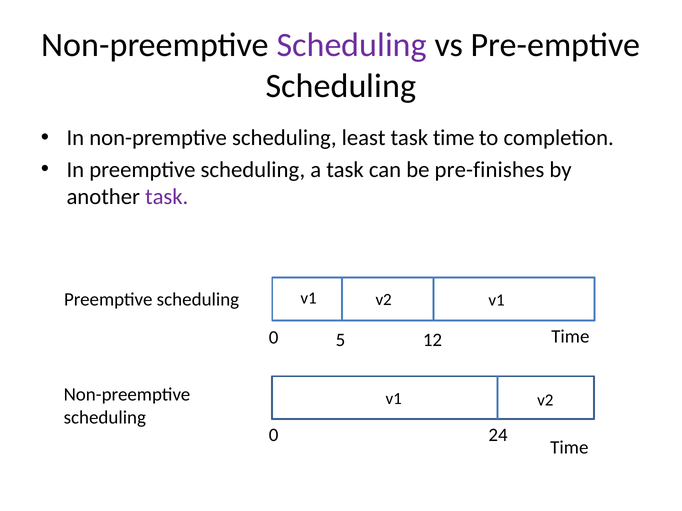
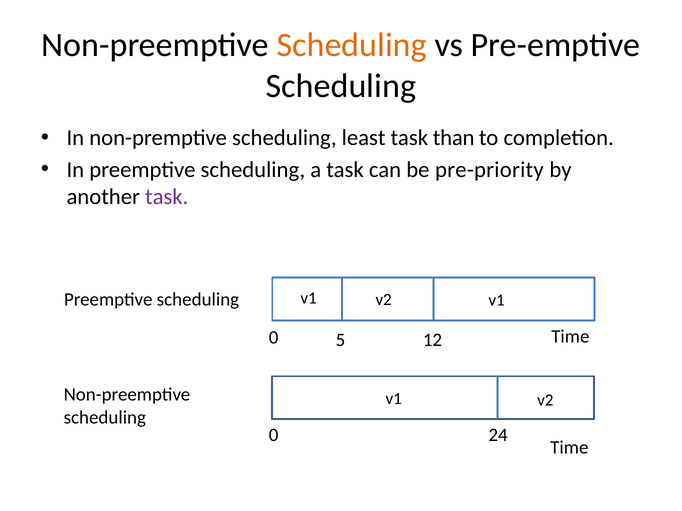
Scheduling colour: purple -> orange (352, 45)
task time: time -> than (454, 138)
pre-finishes: pre-finishes -> pre-priority (489, 170)
